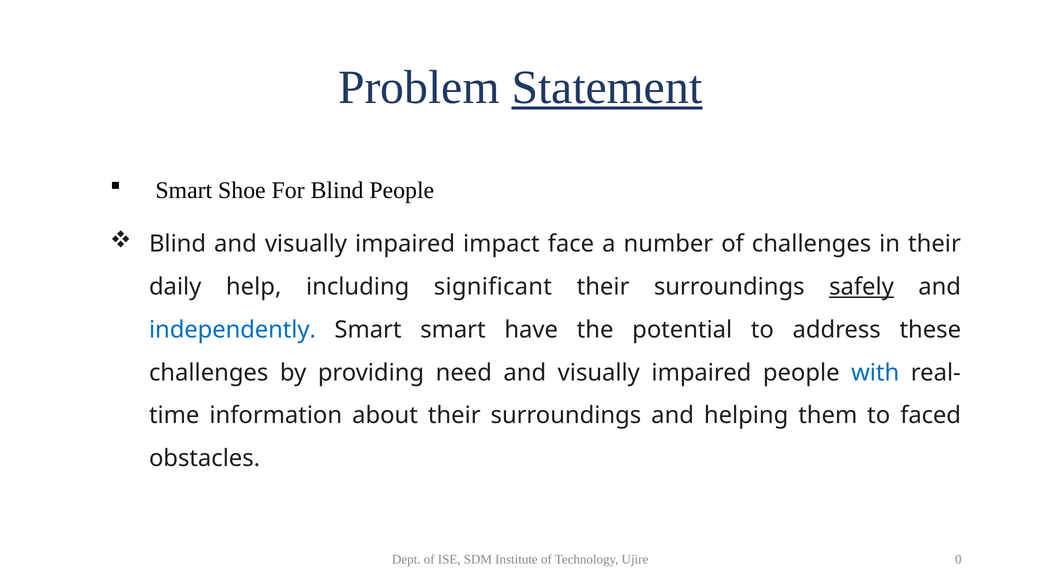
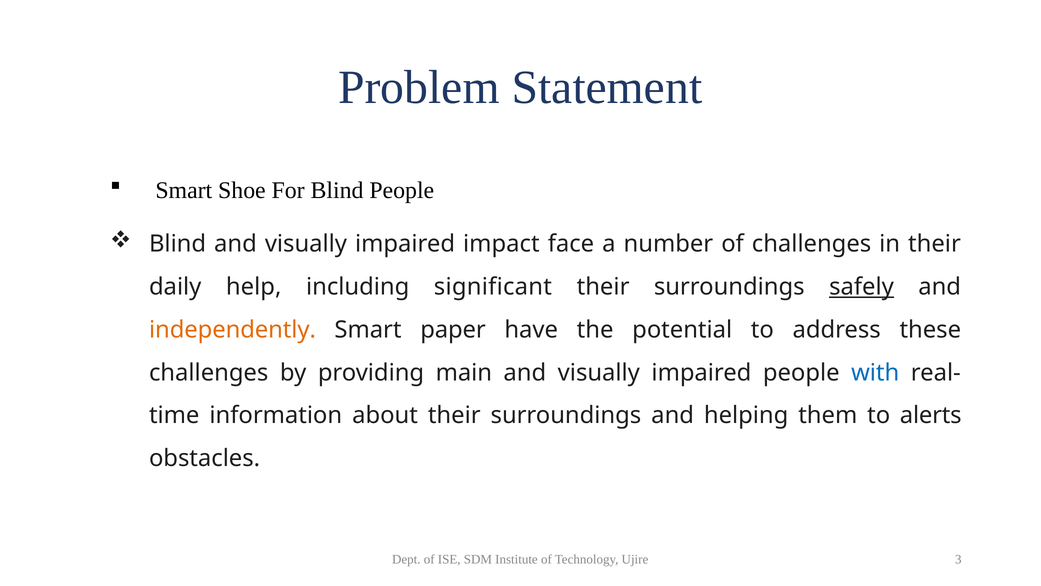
Statement underline: present -> none (607, 87)
independently colour: blue -> orange (232, 330)
Smart smart: smart -> paper (453, 330)
need: need -> main (464, 372)
faced: faced -> alerts (931, 415)
0: 0 -> 3 (958, 559)
